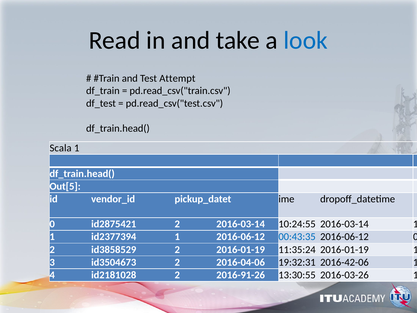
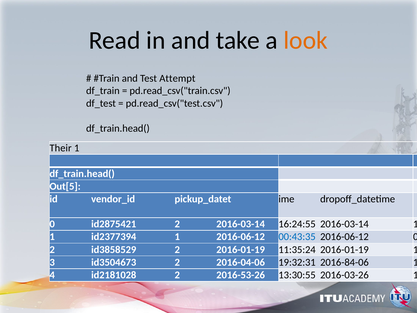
look colour: blue -> orange (306, 40)
Scala: Scala -> Their (61, 148)
10:24:55: 10:24:55 -> 16:24:55 (297, 224)
2016-42-06: 2016-42-06 -> 2016-84-06 (344, 262)
2016-91-26: 2016-91-26 -> 2016-53-26 (241, 275)
